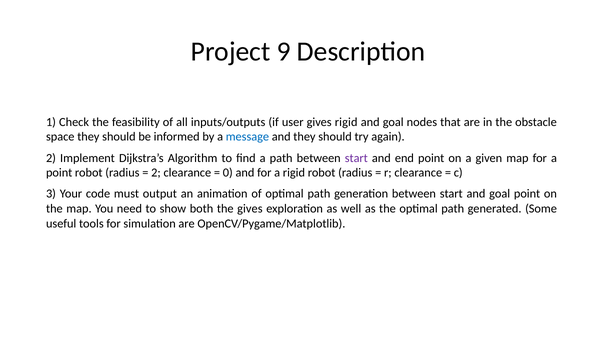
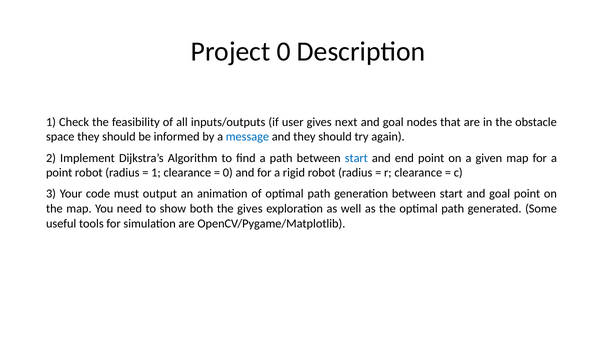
Project 9: 9 -> 0 (284, 51)
gives rigid: rigid -> next (346, 122)
start colour: purple -> blue (356, 158)
2: 2 -> 1 (156, 173)
